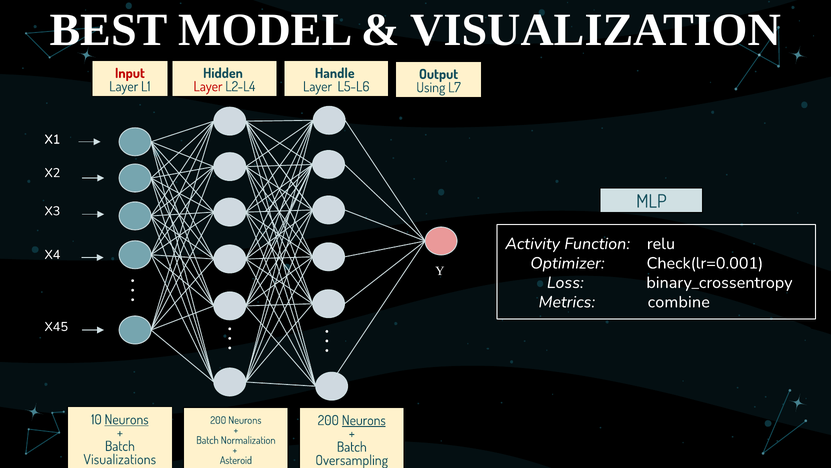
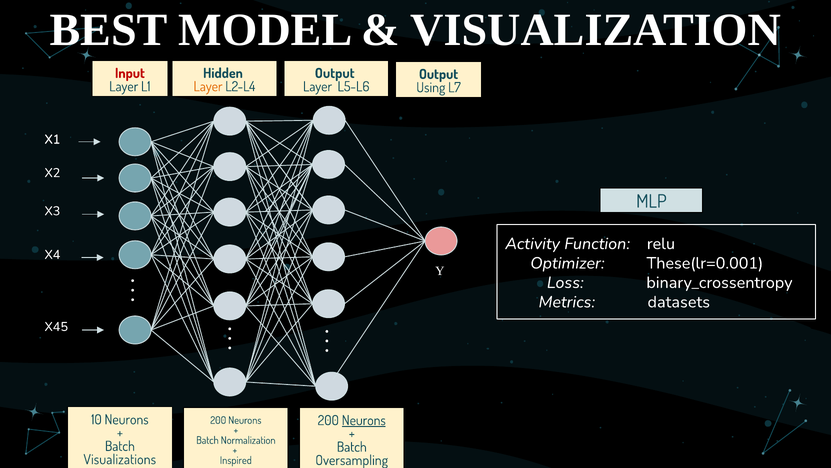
Handle: Handle -> Output (335, 73)
Layer colour: red -> orange (208, 87)
Check(lr=0.001: Check(lr=0.001 -> These(lr=0.001 (705, 263)
combine: combine -> datasets (679, 302)
Neurons underline: present -> none (127, 419)
Asteroid: Asteroid -> Inspired (236, 460)
